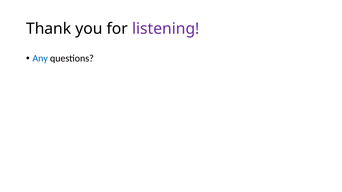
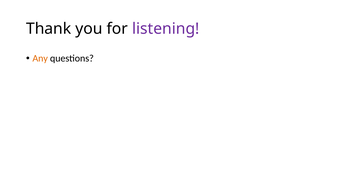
Any colour: blue -> orange (40, 59)
